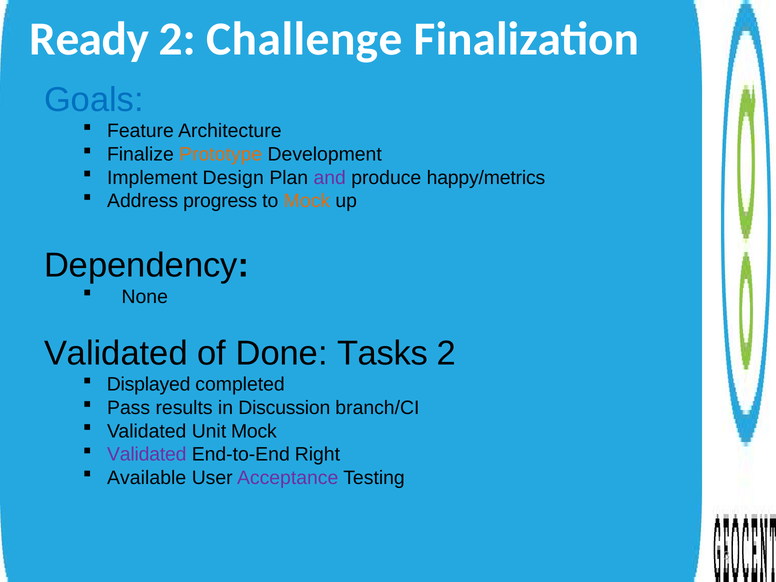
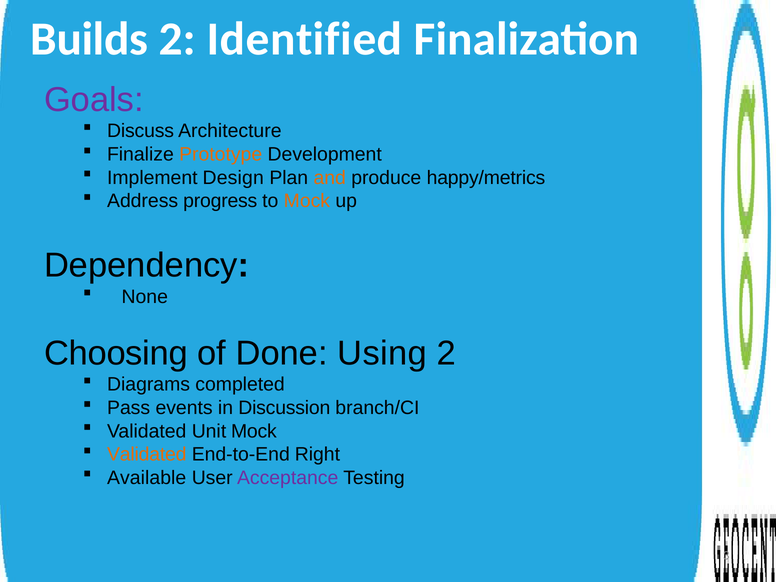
Ready: Ready -> Builds (89, 39)
Challenge: Challenge -> Identified (305, 39)
Goals colour: blue -> purple (94, 100)
Feature: Feature -> Discuss (141, 131)
and colour: purple -> orange (330, 178)
Validated: Validated -> Choosing (116, 353)
Tasks: Tasks -> Using (382, 353)
Displayed: Displayed -> Diagrams (149, 385)
results: results -> events (184, 408)
Validated colour: purple -> orange (147, 454)
